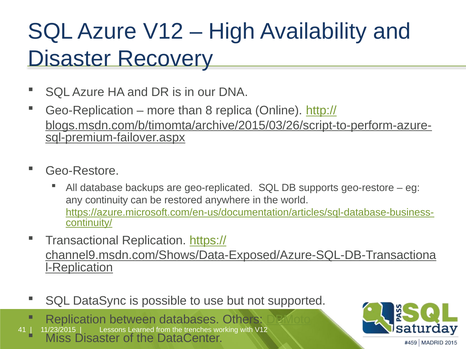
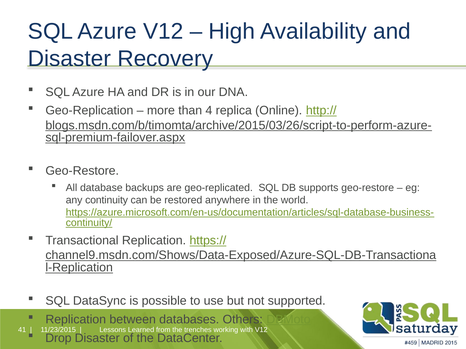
8: 8 -> 4 (209, 111)
Miss: Miss -> Drop (58, 339)
